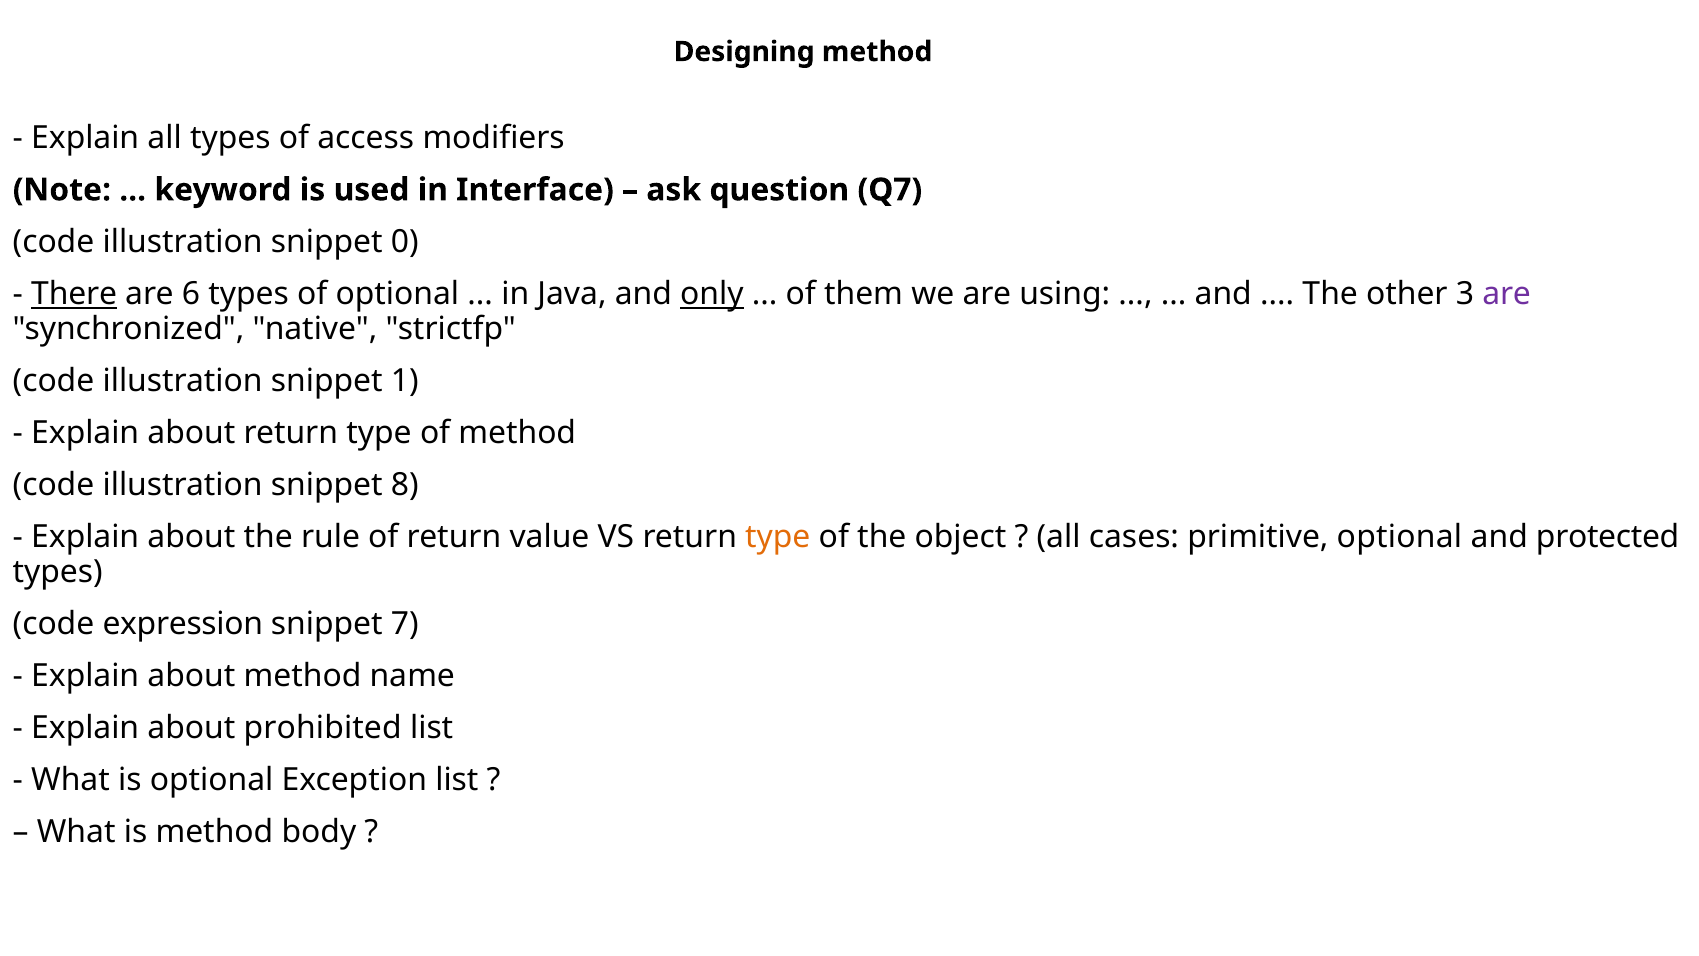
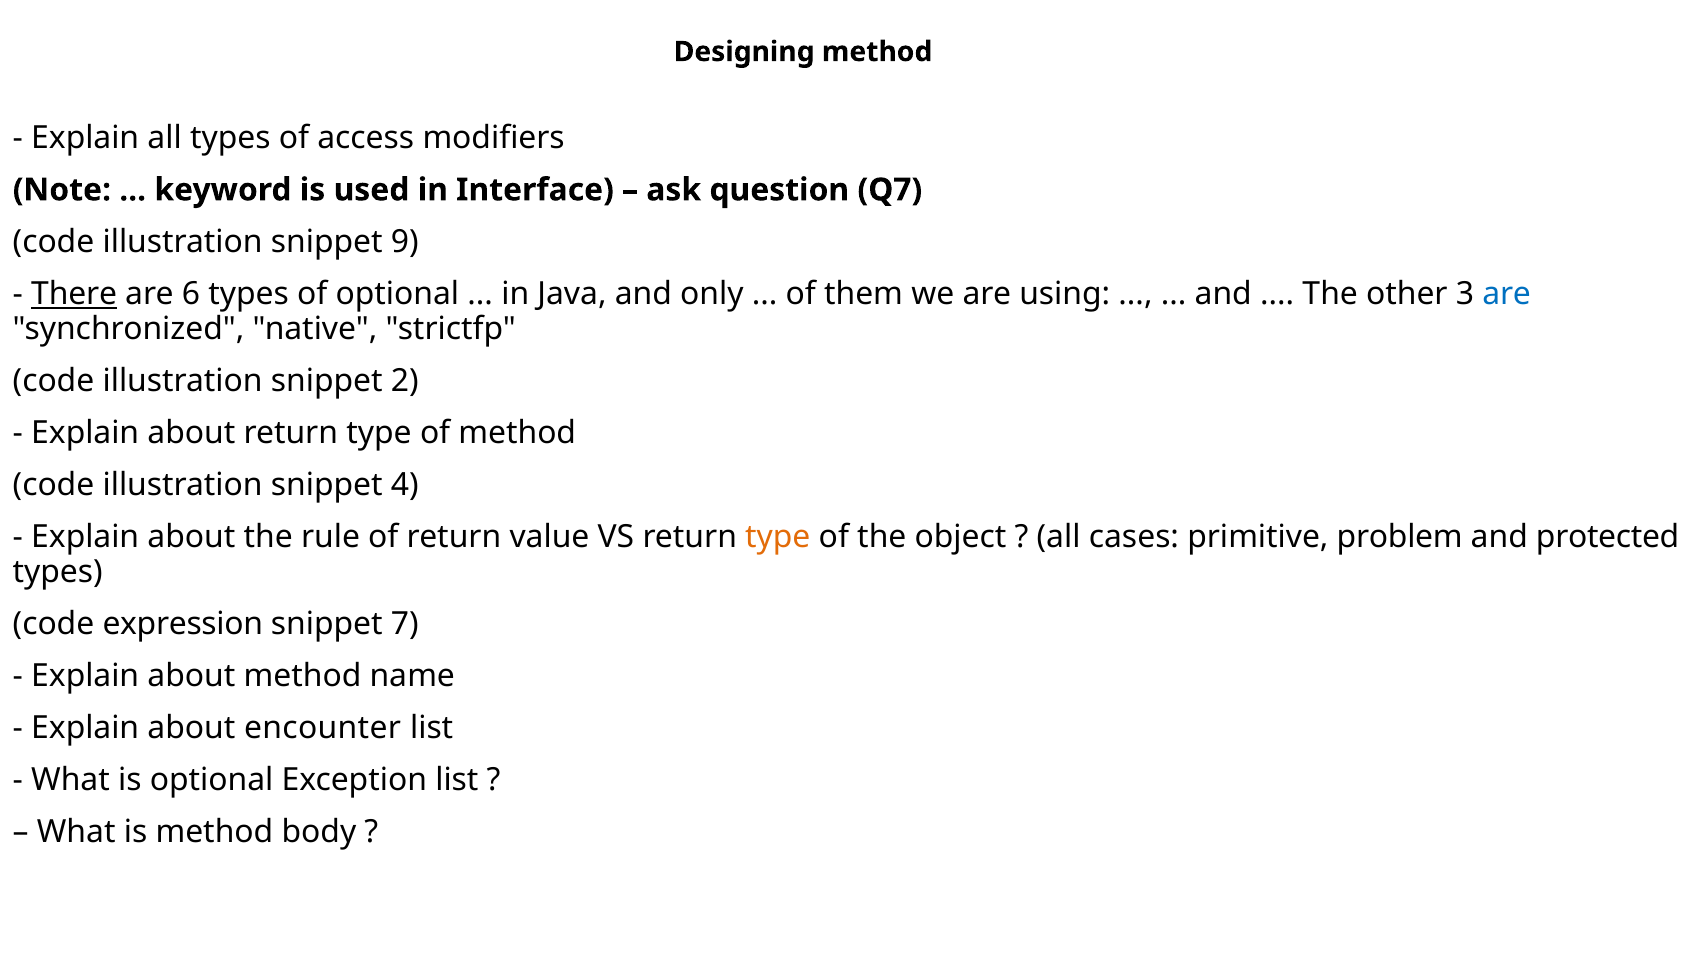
0: 0 -> 9 (405, 242)
only underline: present -> none (712, 294)
are colour: purple -> blue (1507, 294)
1: 1 -> 2 (405, 381)
8: 8 -> 4 (405, 485)
primitive optional: optional -> problem (1400, 537)
prohibited: prohibited -> encounter (323, 728)
